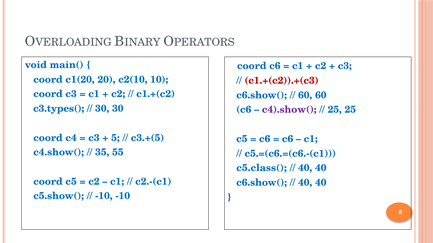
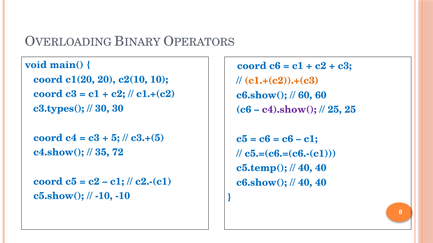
c1.+(c2)).+(c3 colour: red -> orange (282, 81)
55: 55 -> 72 (118, 153)
c5.class(: c5.class( -> c5.temp( (262, 168)
